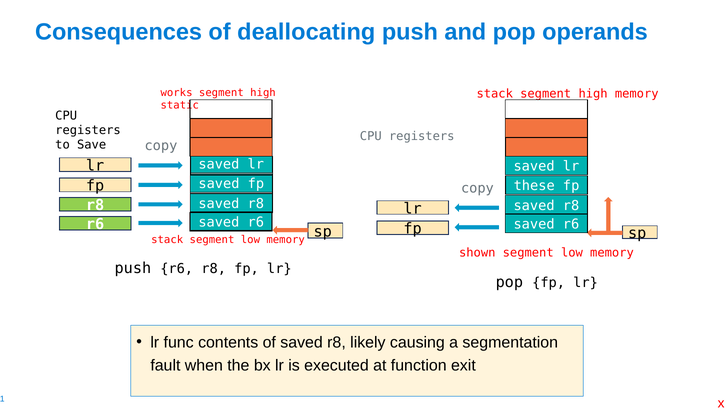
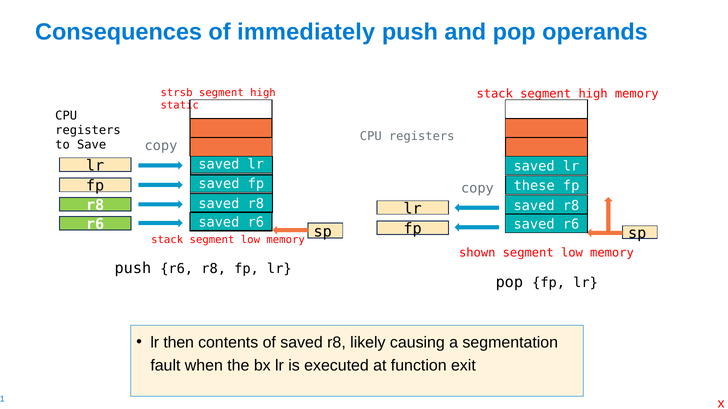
deallocating: deallocating -> immediately (306, 32)
works: works -> strsb (177, 93)
func: func -> then (179, 343)
